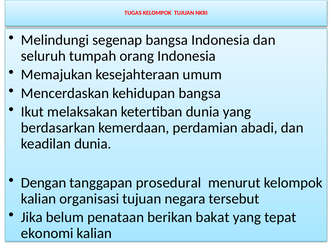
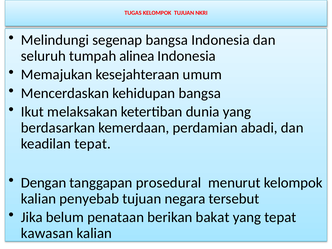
orang: orang -> alinea (137, 56)
keadilan dunia: dunia -> tepat (93, 144)
organisasi: organisasi -> penyebab (89, 199)
ekonomi: ekonomi -> kawasan (47, 233)
